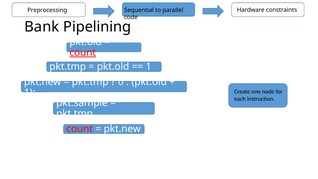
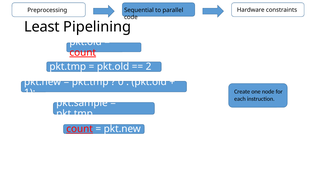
Bank: Bank -> Least (42, 27)
1: 1 -> 2 (149, 67)
count underline: none -> present (80, 129)
